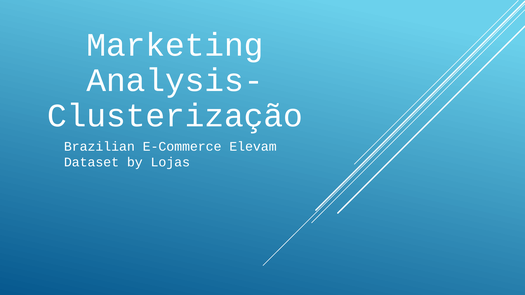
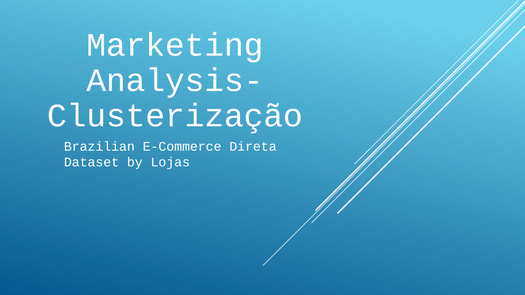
Elevam: Elevam -> Direta (253, 147)
